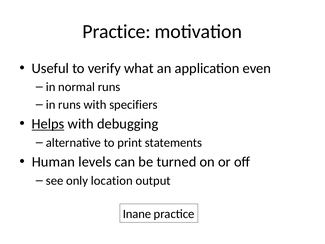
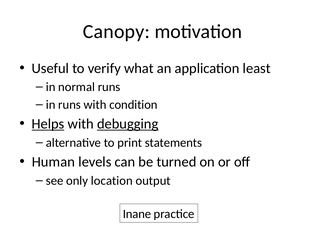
Practice: Practice -> Canopy (116, 31)
even: even -> least (257, 68)
specifiers: specifiers -> condition (133, 105)
debugging underline: none -> present (128, 124)
